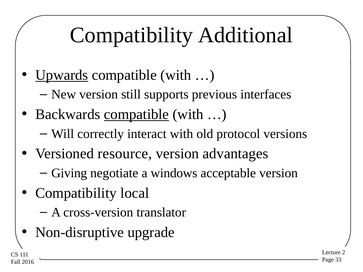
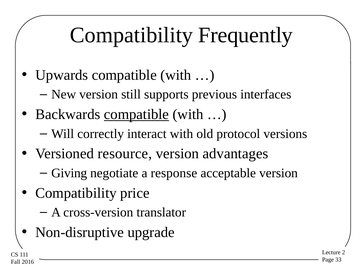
Additional: Additional -> Frequently (246, 35)
Upwards underline: present -> none (62, 75)
windows: windows -> response (174, 173)
local: local -> price (135, 193)
